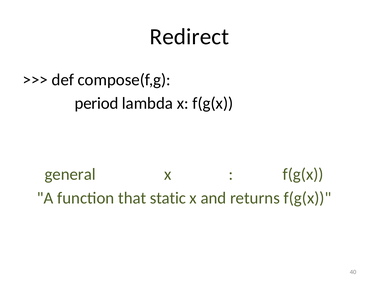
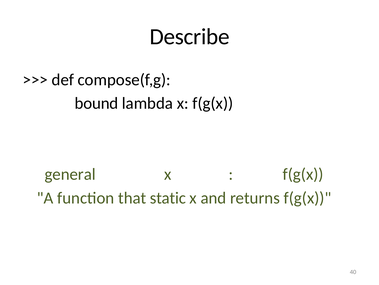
Redirect: Redirect -> Describe (190, 37)
period: period -> bound (97, 103)
